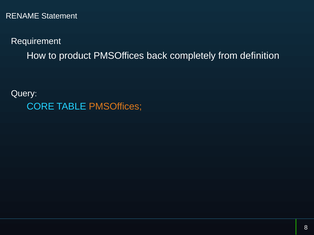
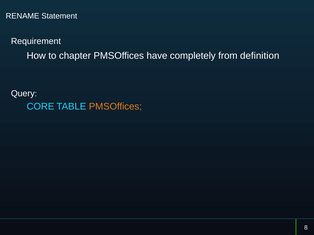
product: product -> chapter (75, 56)
back: back -> have (157, 56)
